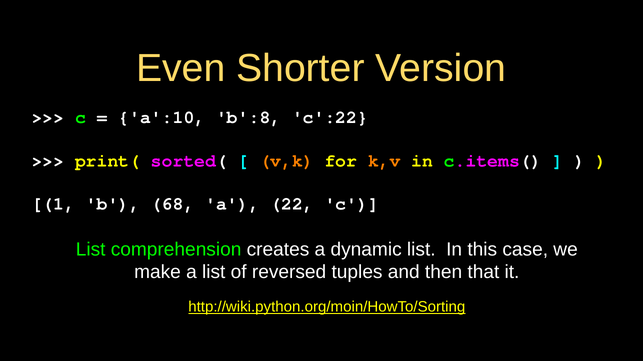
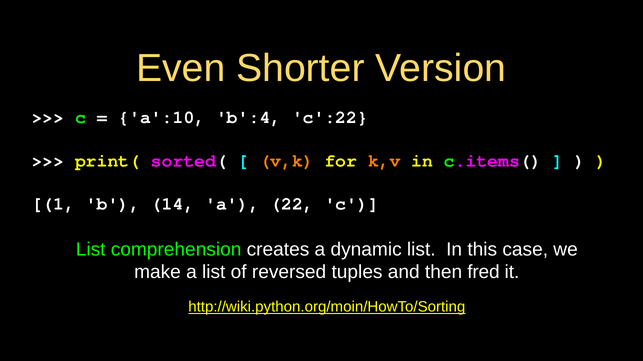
b':8: b':8 -> b':4 (249, 118)
68: 68 -> 14 (173, 204)
that: that -> fred (483, 273)
